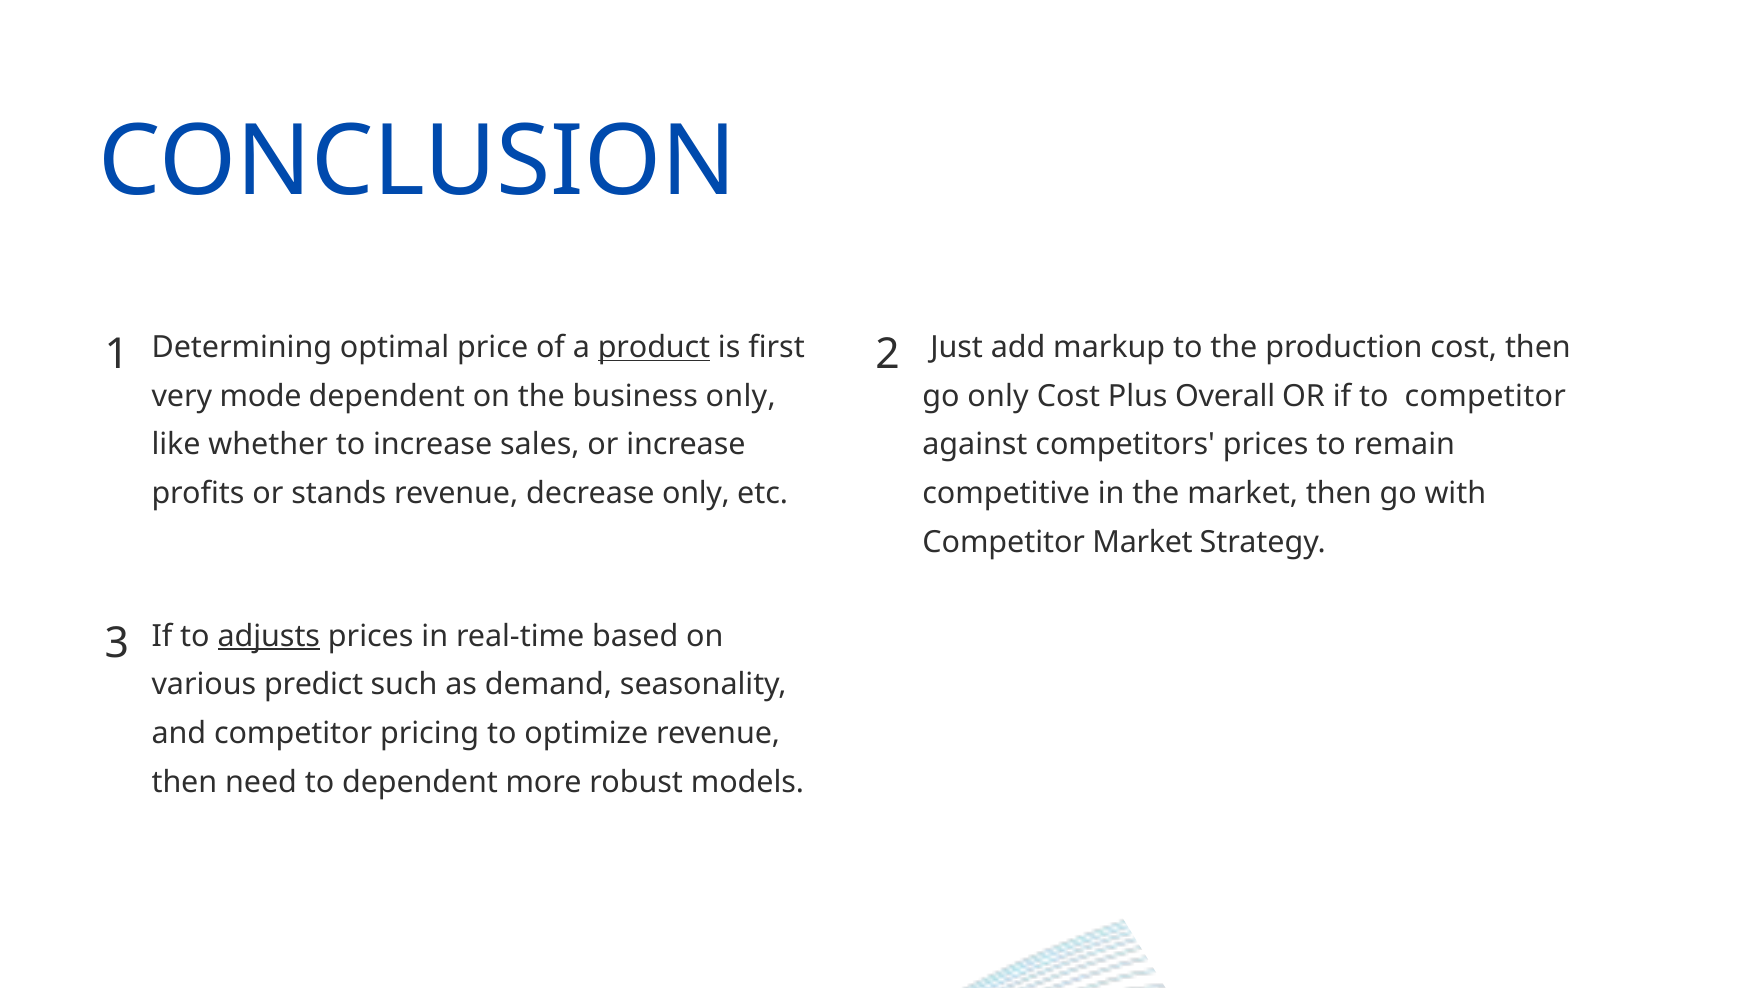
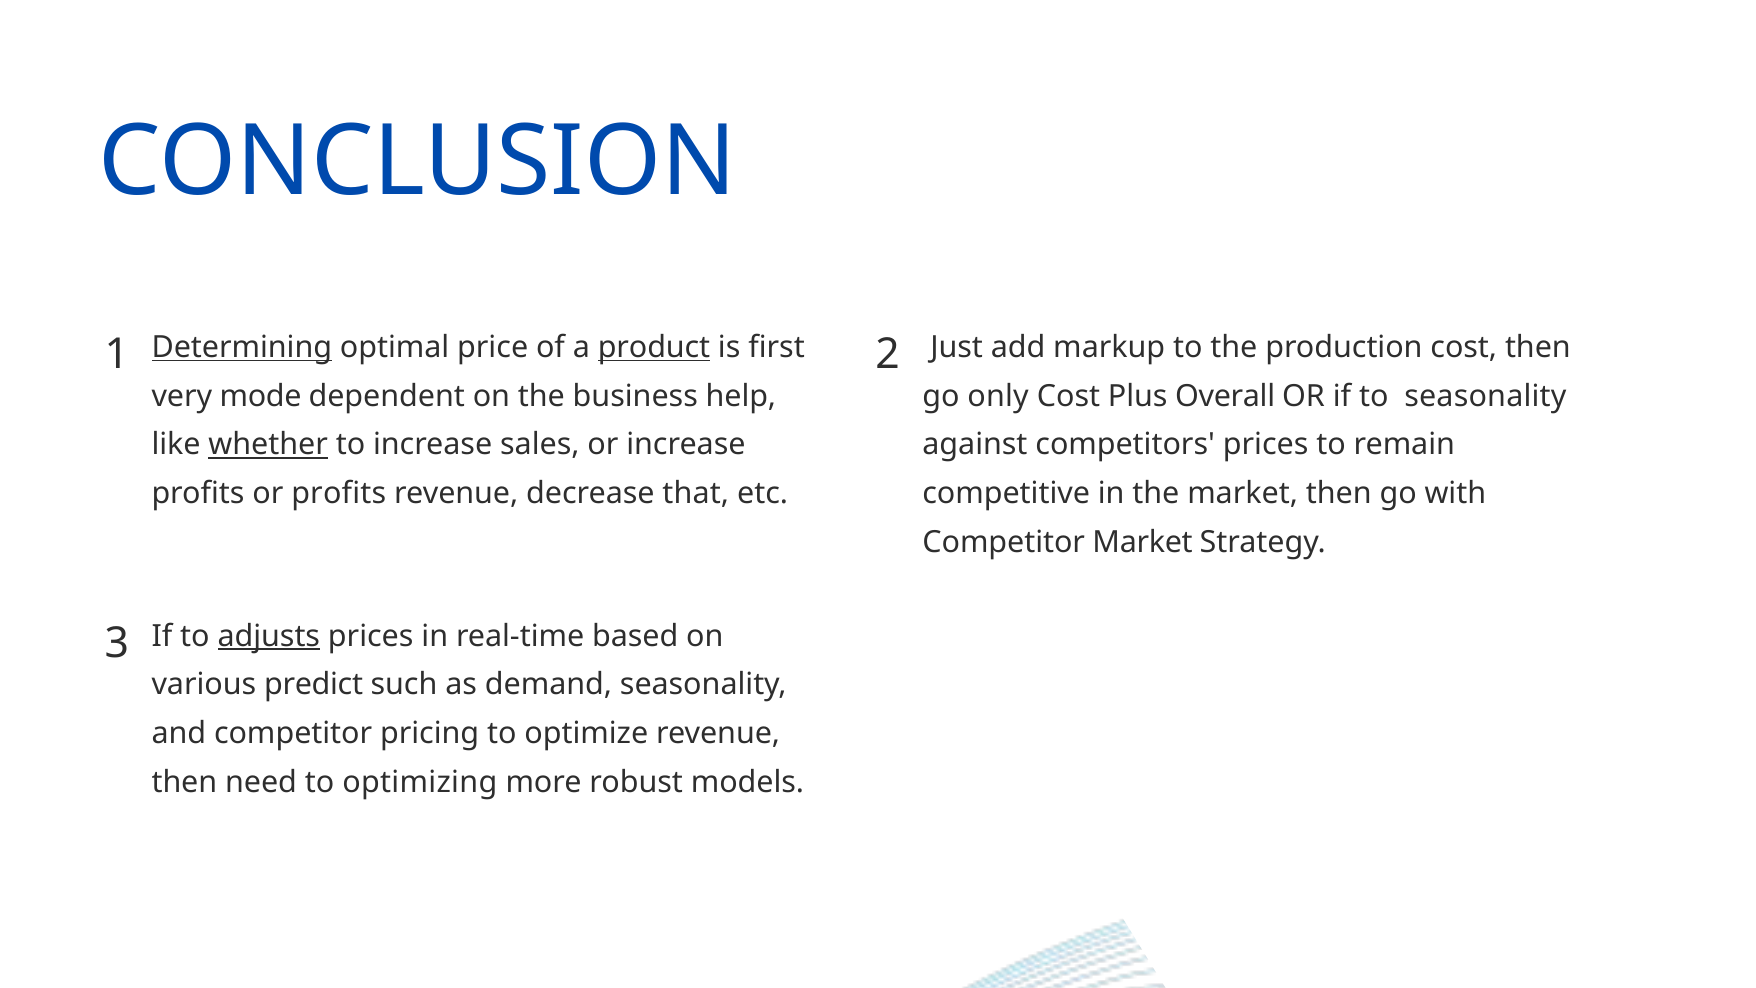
Determining underline: none -> present (242, 347)
business only: only -> help (741, 396)
to competitor: competitor -> seasonality (1485, 396)
whether underline: none -> present (268, 445)
or stands: stands -> profits (339, 494)
decrease only: only -> that (696, 494)
to dependent: dependent -> optimizing (420, 782)
